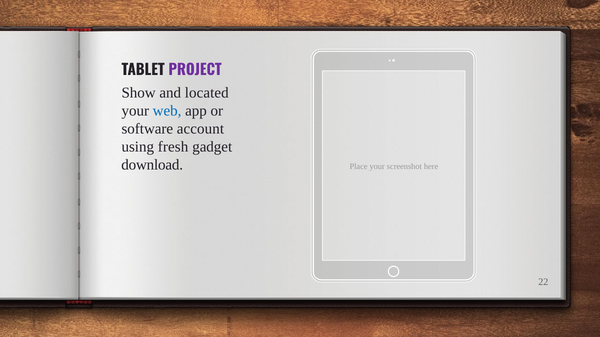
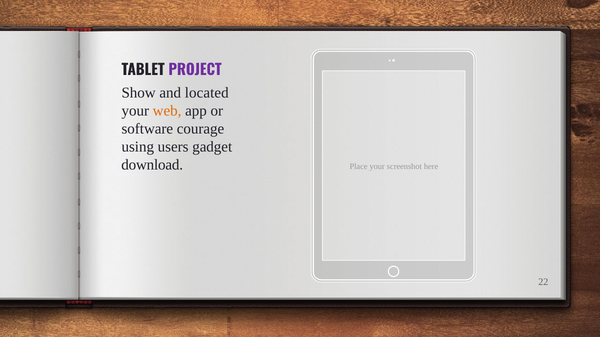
web colour: blue -> orange (167, 111)
account: account -> courage (201, 129)
fresh: fresh -> users (173, 147)
